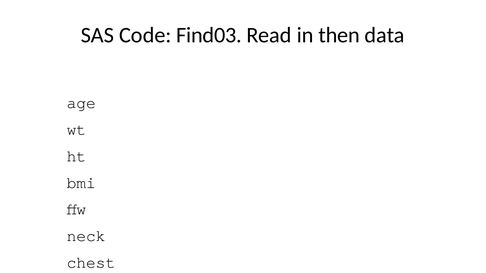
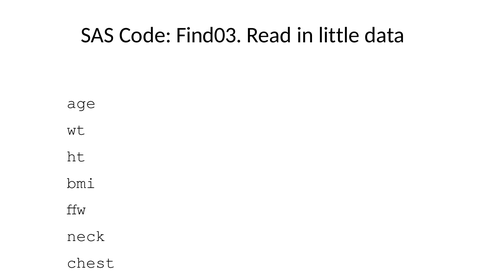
then: then -> little (339, 35)
